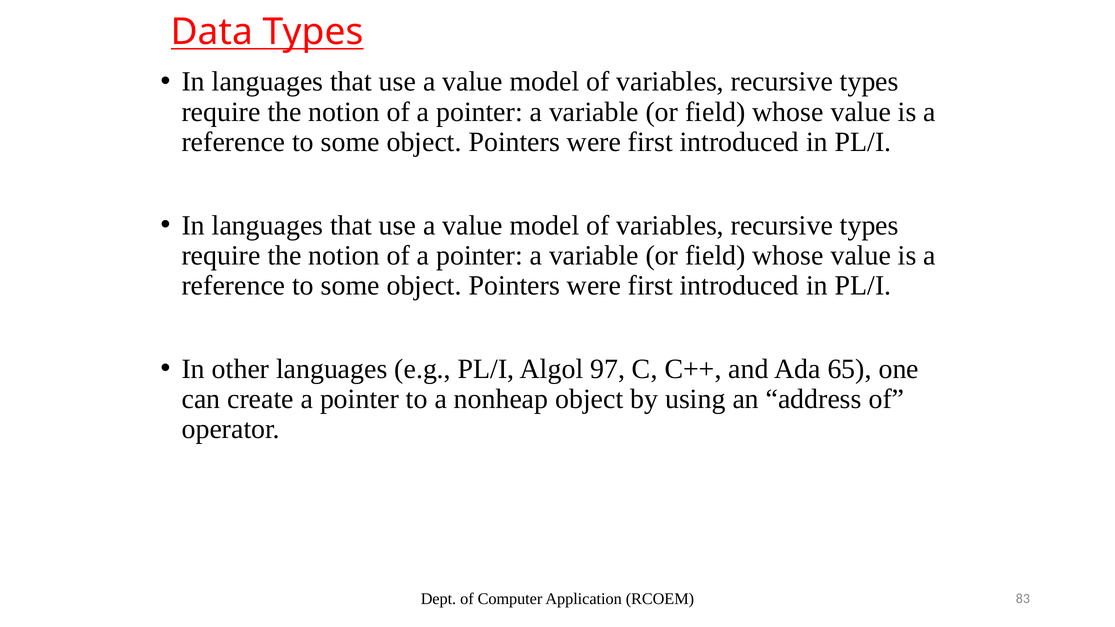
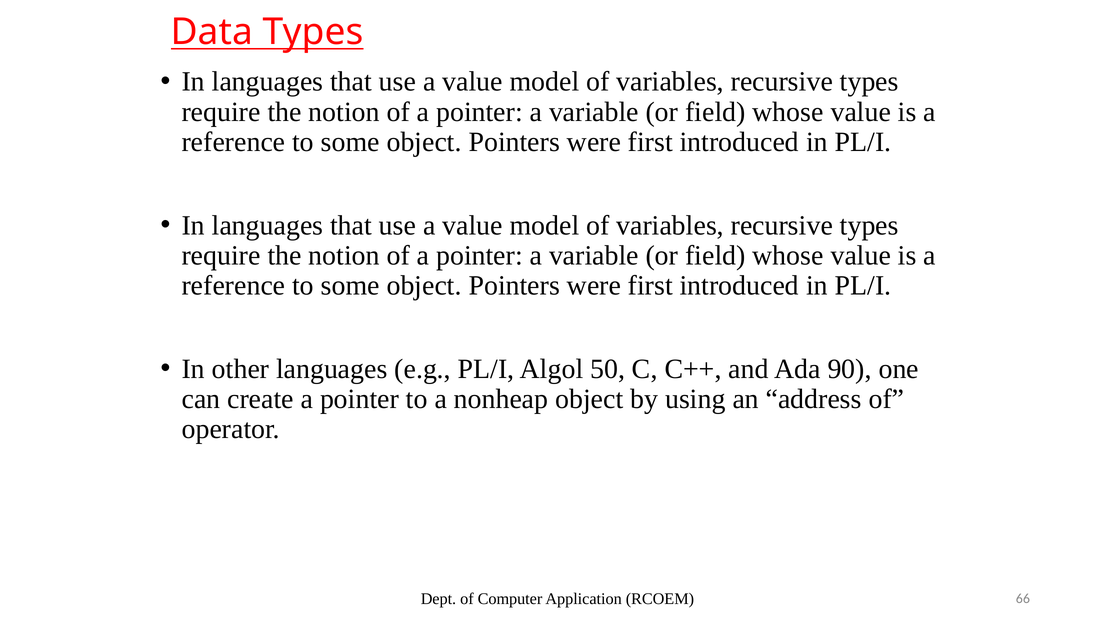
97: 97 -> 50 (608, 369)
65: 65 -> 90 (850, 369)
83: 83 -> 66 (1023, 599)
